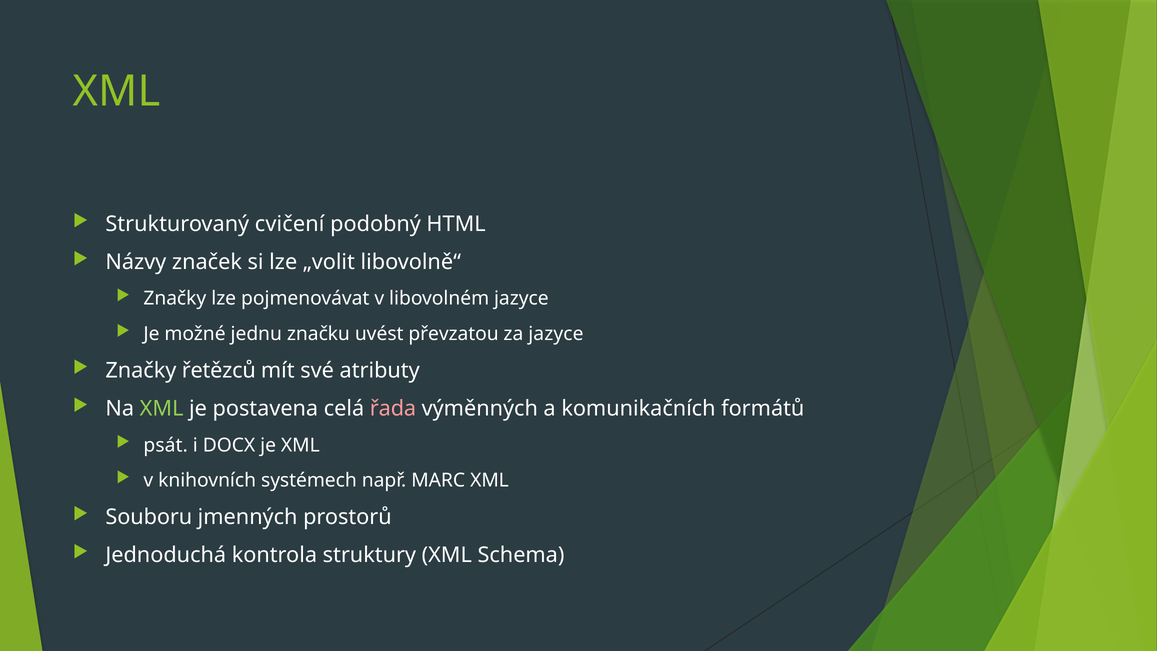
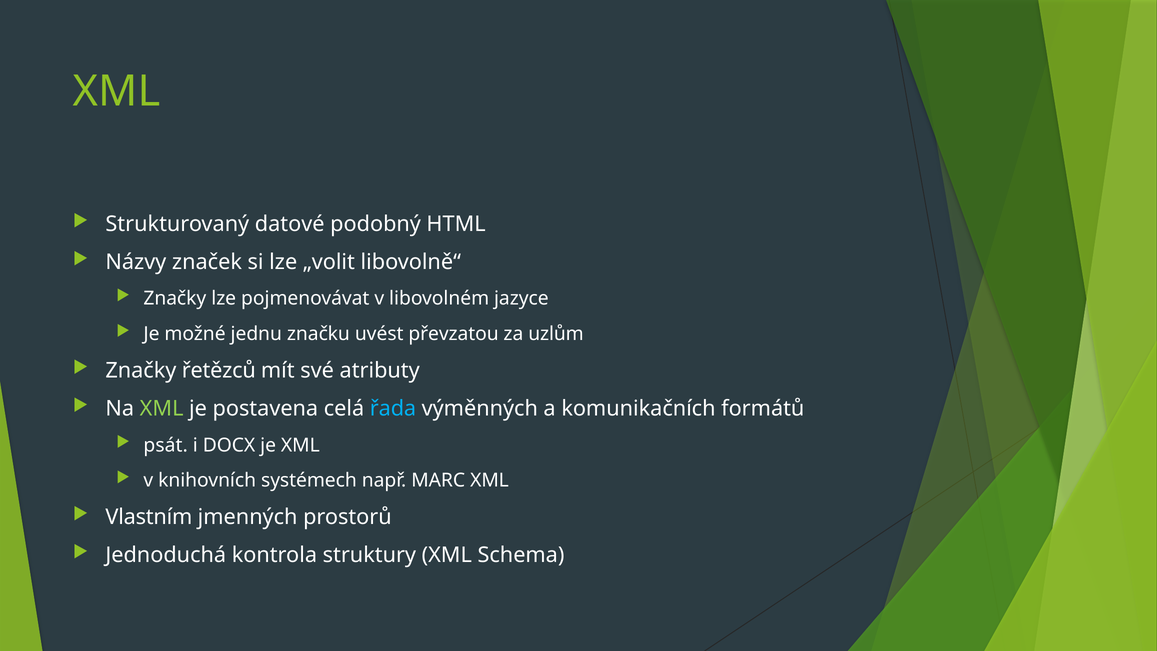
cvičení: cvičení -> datové (290, 224)
za jazyce: jazyce -> uzlům (556, 334)
řada colour: pink -> light blue (393, 409)
Souboru: Souboru -> Vlastním (149, 517)
